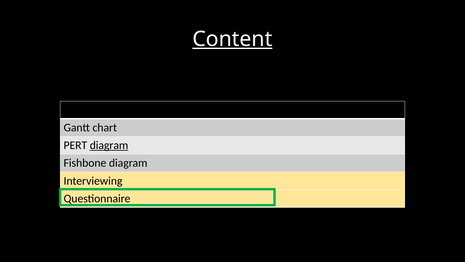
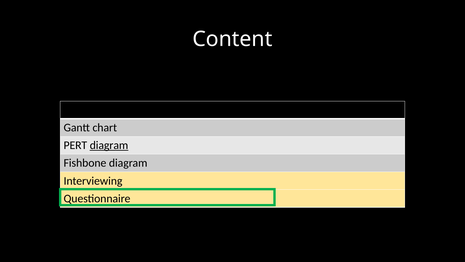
Content underline: present -> none (232, 39)
